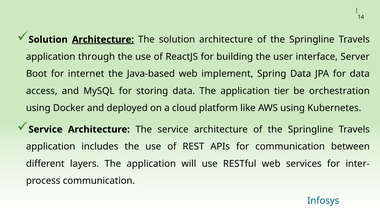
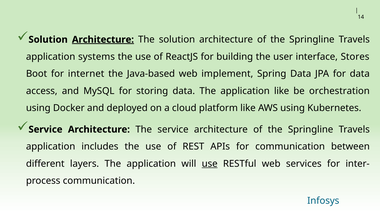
through: through -> systems (97, 57)
Server: Server -> Stores (355, 57)
application tier: tier -> like (282, 91)
use underline: none -> present (210, 163)
